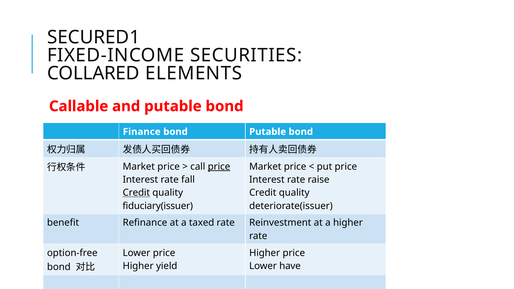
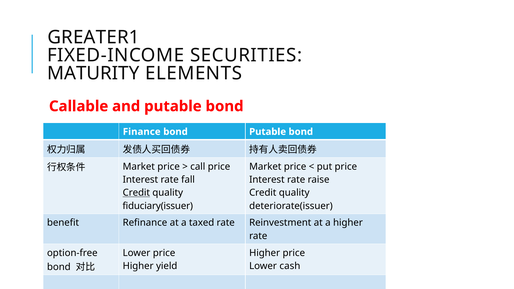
SECURED1: SECURED1 -> GREATER1 (93, 37)
COLLARED: COLLARED -> MATURITY (93, 73)
price underline: present -> none (219, 167)
have: have -> cash (290, 266)
